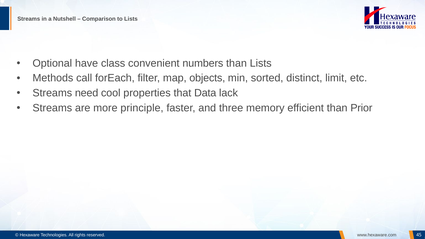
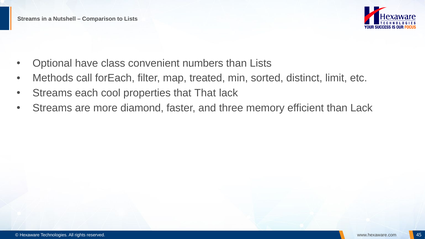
objects: objects -> treated (207, 78)
need: need -> each (87, 93)
that Data: Data -> That (205, 93)
principle: principle -> diamond (142, 108)
than Prior: Prior -> Lack (361, 108)
